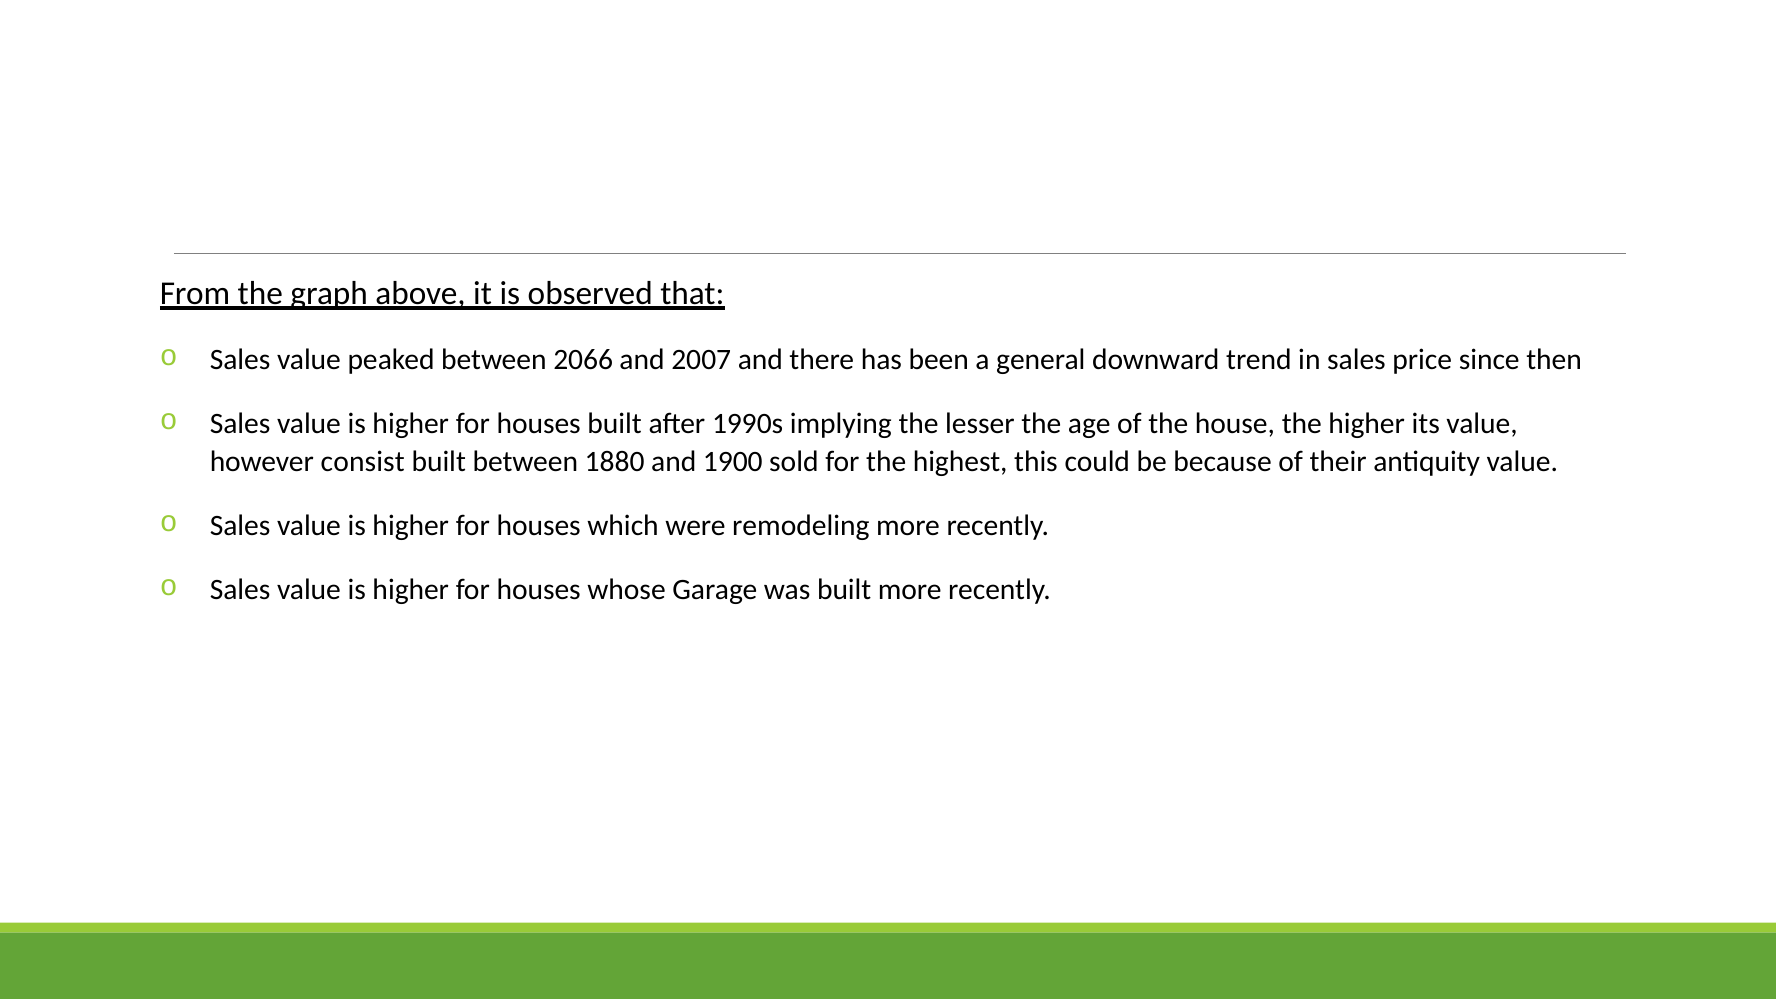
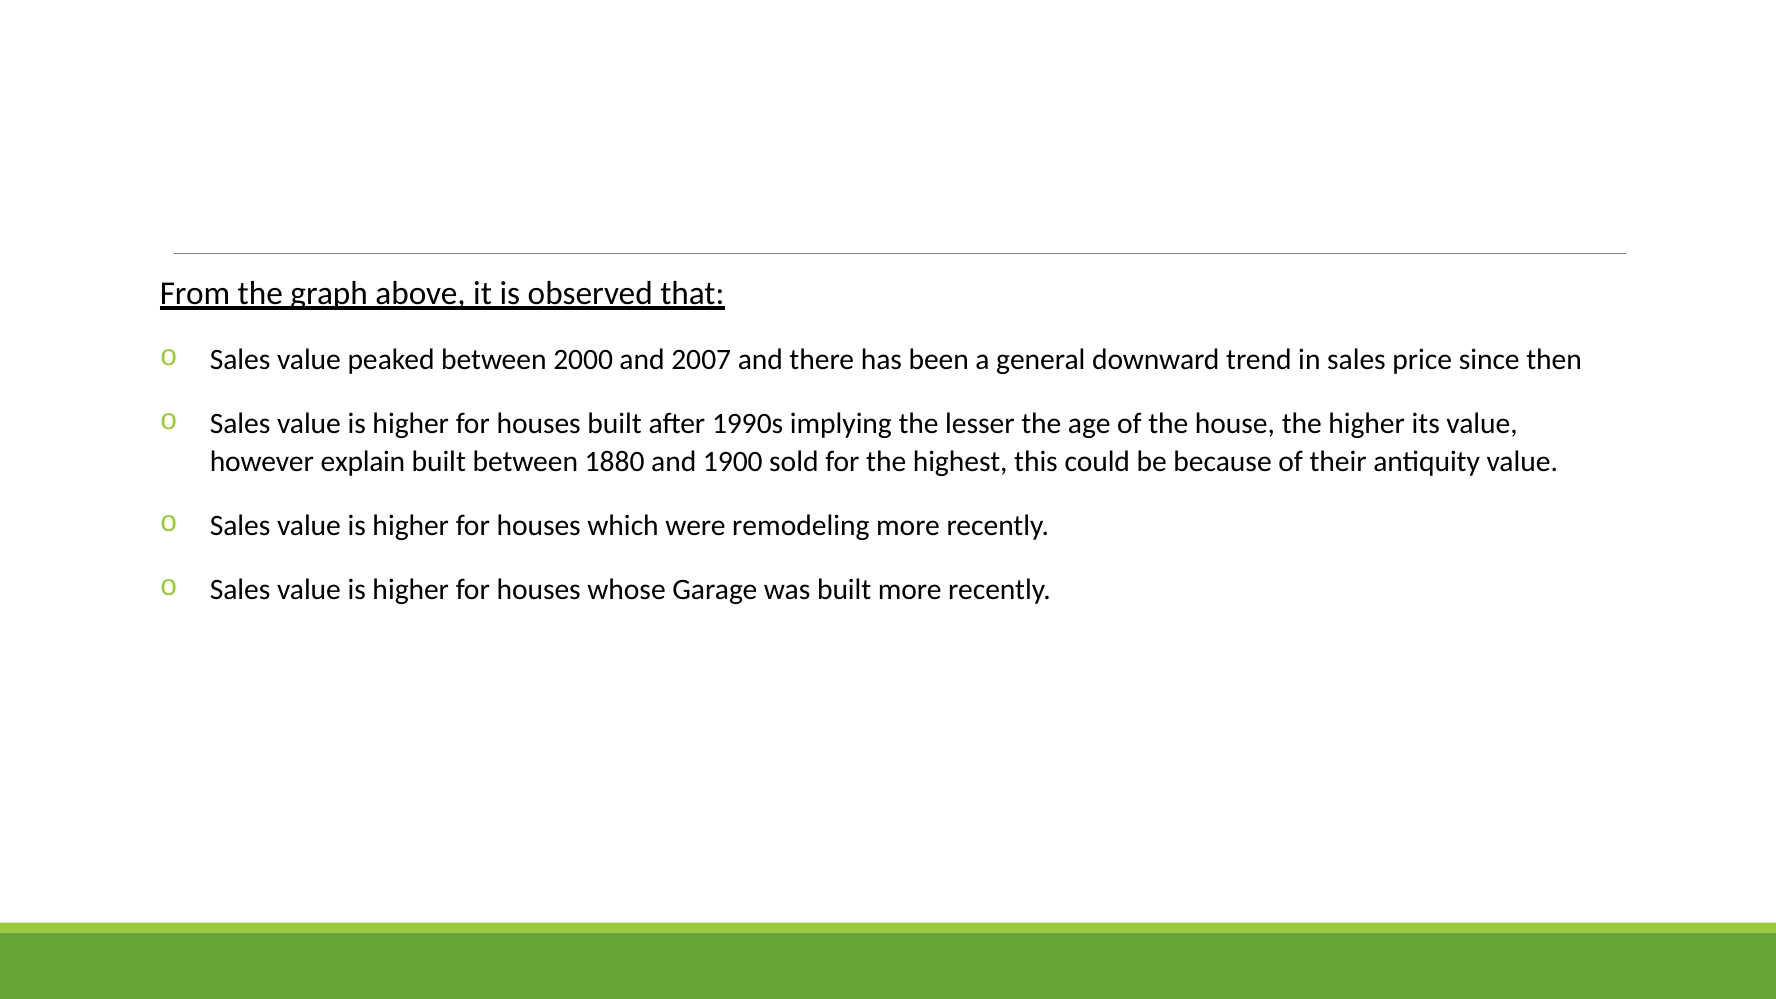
2066: 2066 -> 2000 (583, 360)
consist: consist -> explain (363, 462)
